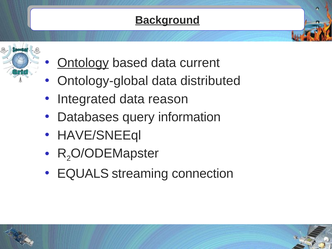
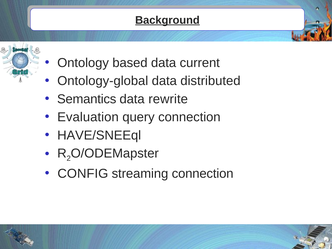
Ontology underline: present -> none (83, 63)
Integrated: Integrated -> Semantics (87, 99)
reason: reason -> rewrite (168, 99)
Databases: Databases -> Evaluation (88, 117)
query information: information -> connection (189, 117)
EQUALS: EQUALS -> CONFIG (83, 174)
